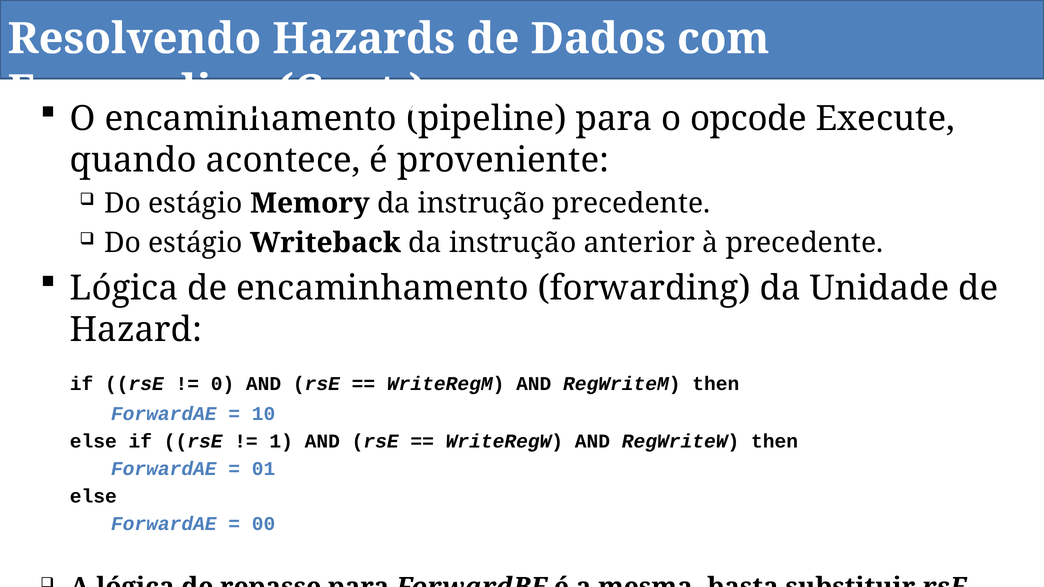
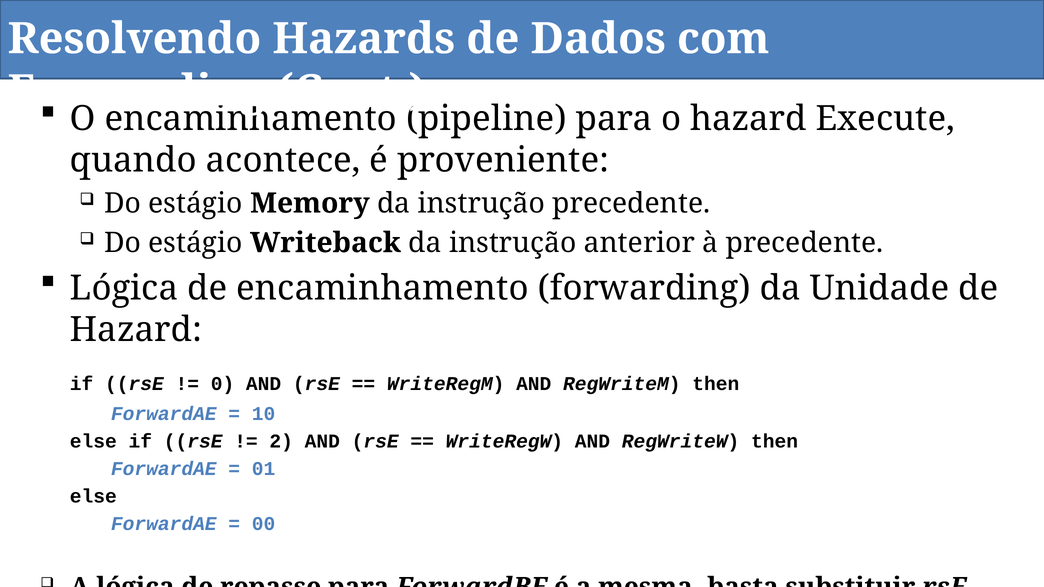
o opcode: opcode -> hazard (748, 119)
1: 1 -> 2 (281, 442)
